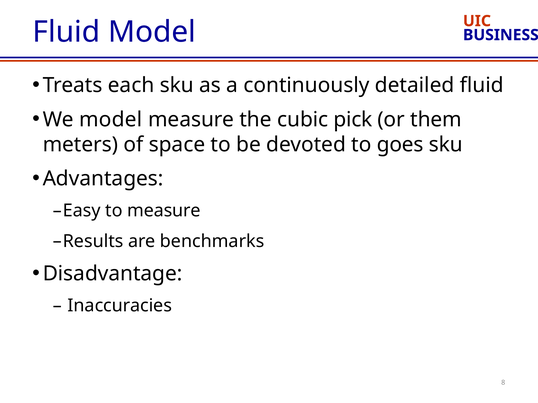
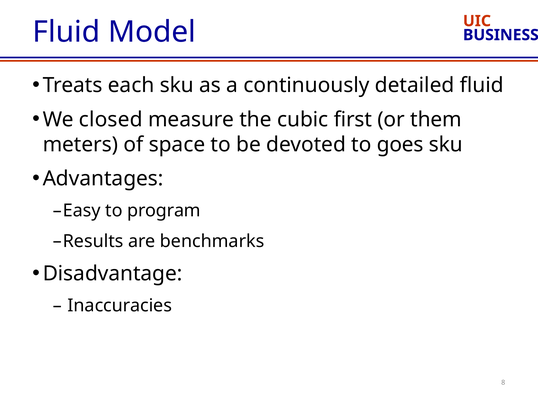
We model: model -> closed (111, 120)
pick: pick -> first (353, 120)
to measure: measure -> program (164, 211)
